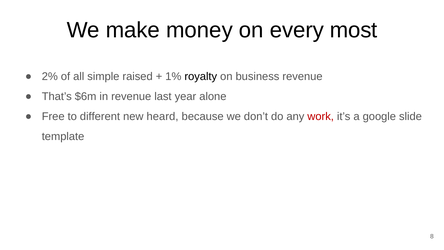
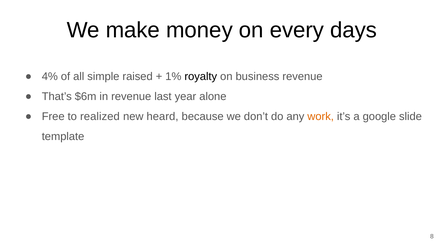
most: most -> days (354, 30)
2%: 2% -> 4% (50, 77)
different: different -> realized (100, 117)
work colour: red -> orange (321, 117)
